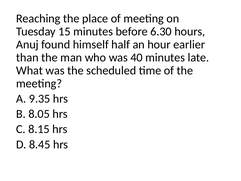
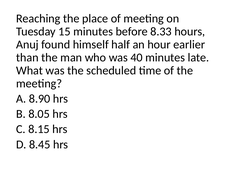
6.30: 6.30 -> 8.33 (161, 31)
9.35: 9.35 -> 8.90 (40, 99)
